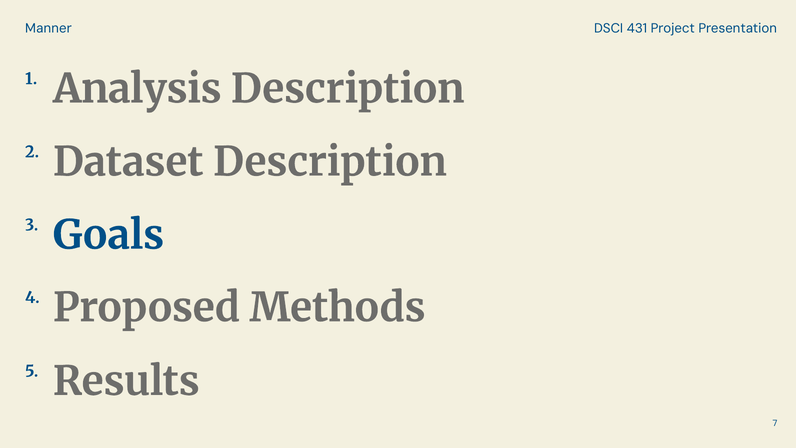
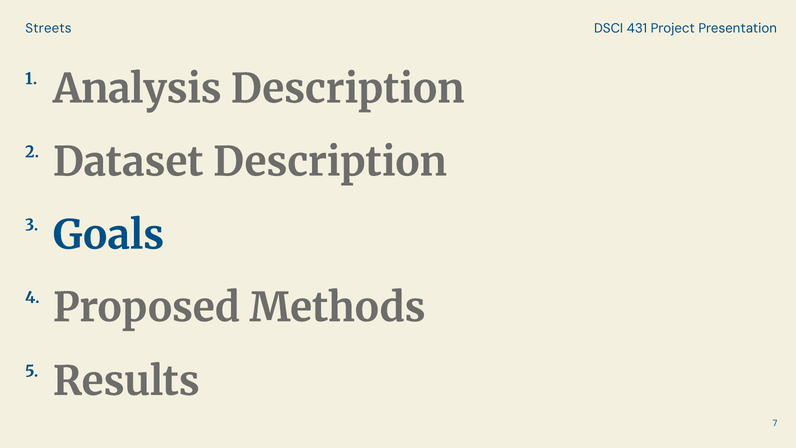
Manner: Manner -> Streets (48, 28)
